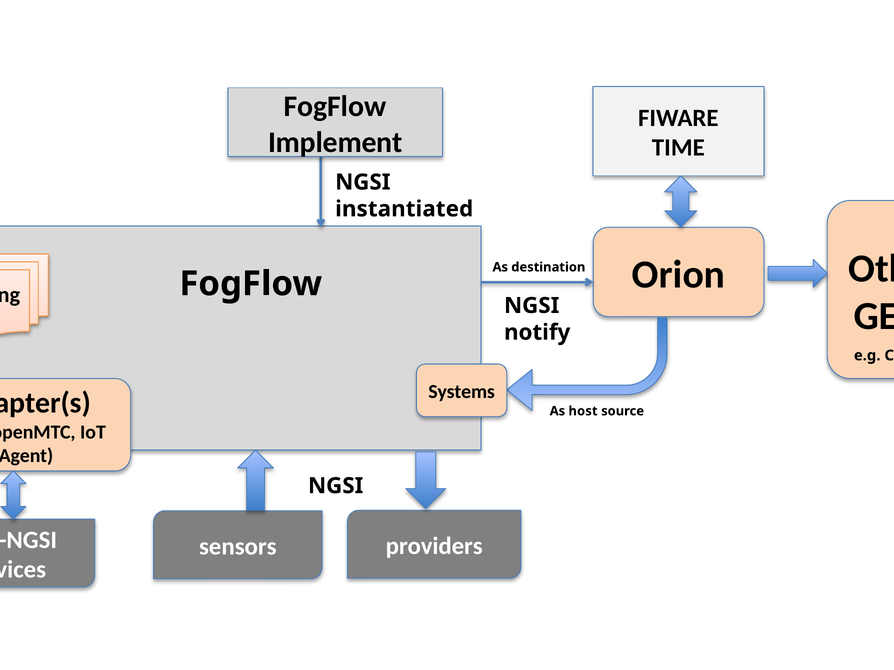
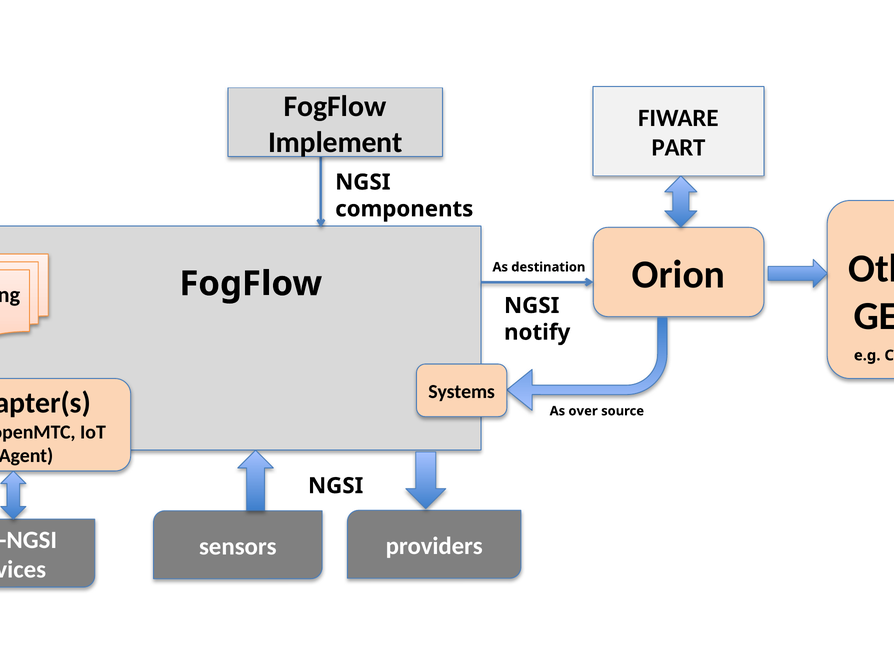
TIME: TIME -> PART (678, 148)
instantiated: instantiated -> components (404, 209)
host: host -> over (583, 411)
